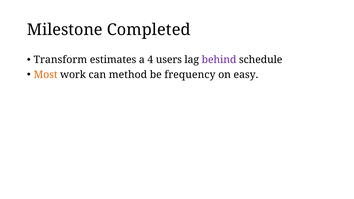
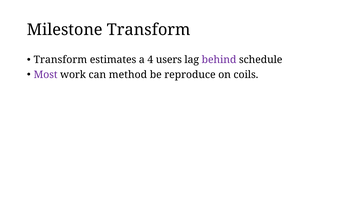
Milestone Completed: Completed -> Transform (149, 30)
Most colour: orange -> purple (46, 75)
frequency: frequency -> reproduce (190, 75)
easy: easy -> coils (246, 75)
